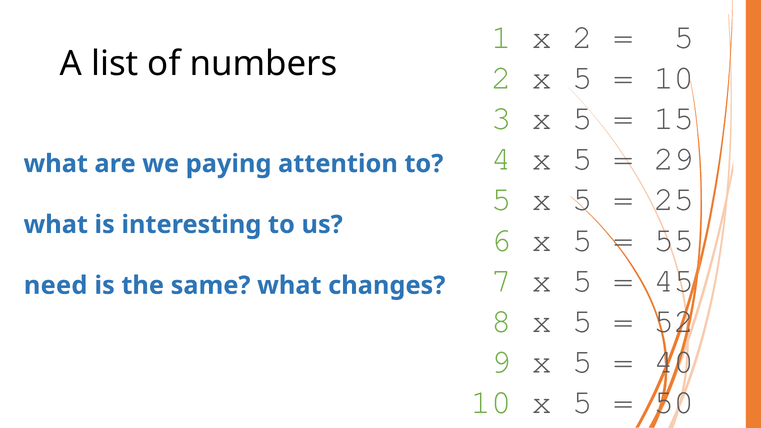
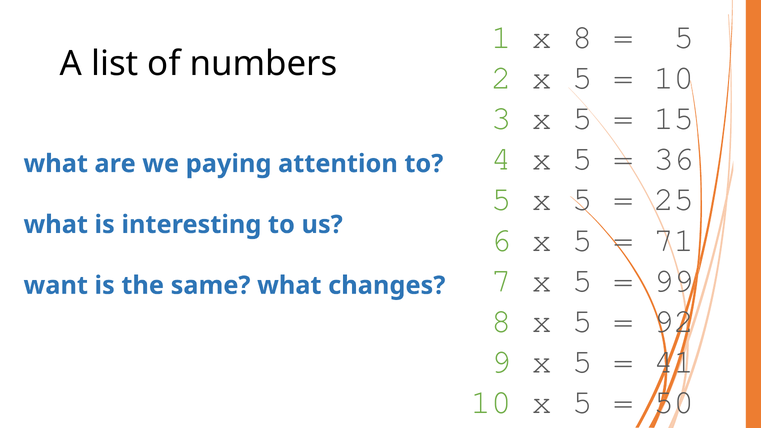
x 2: 2 -> 8 (582, 37)
29: 29 -> 36 (674, 159)
55: 55 -> 71 (674, 240)
45: 45 -> 99 (674, 281)
need: need -> want (56, 286)
52: 52 -> 92 (674, 321)
40: 40 -> 41 (674, 362)
